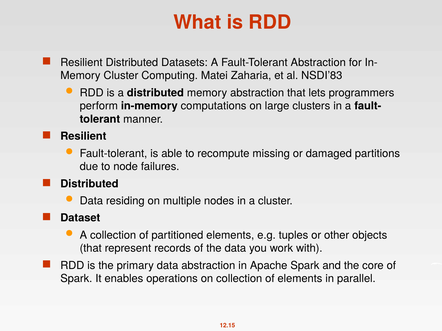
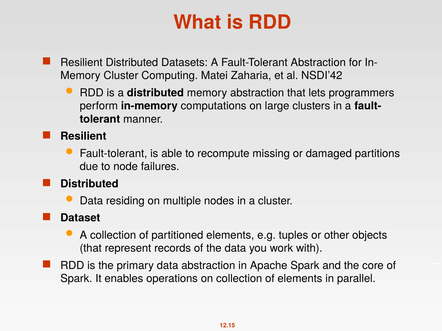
NSDI’83: NSDI’83 -> NSDI’42 (322, 76)
